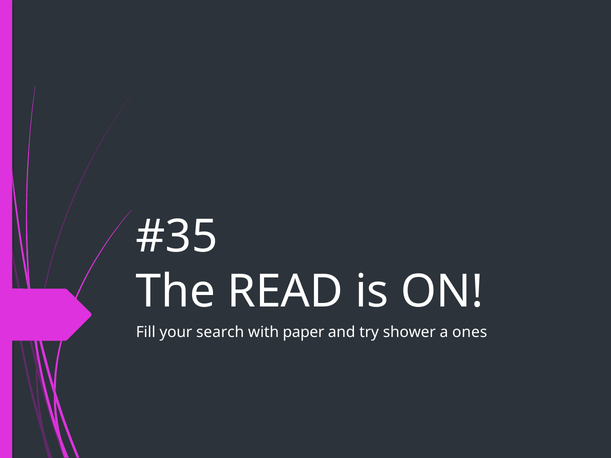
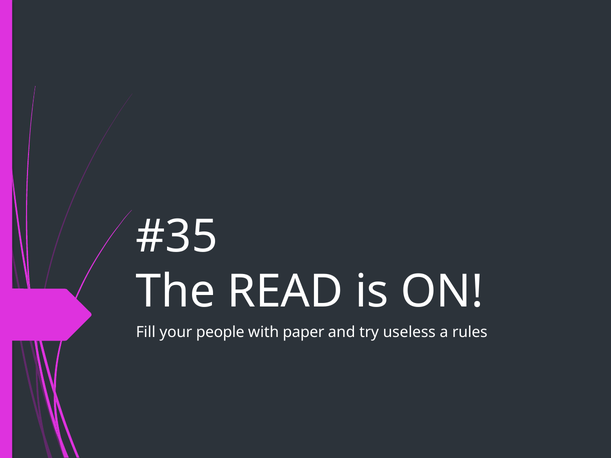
search: search -> people (220, 333)
shower: shower -> useless (409, 333)
ones: ones -> rules (470, 333)
